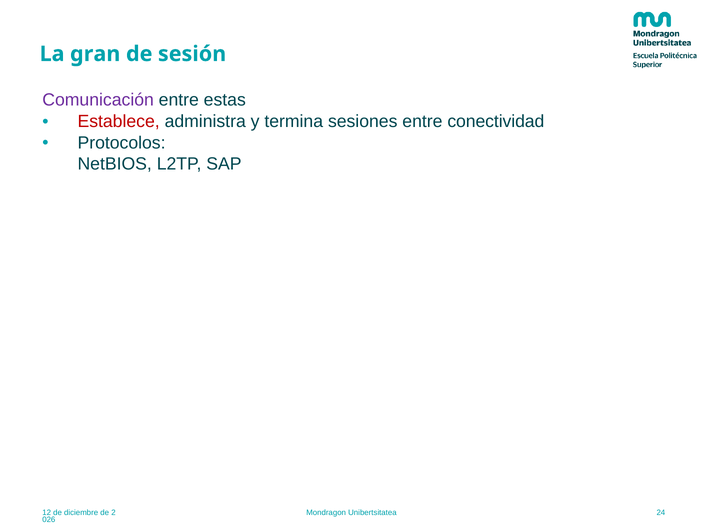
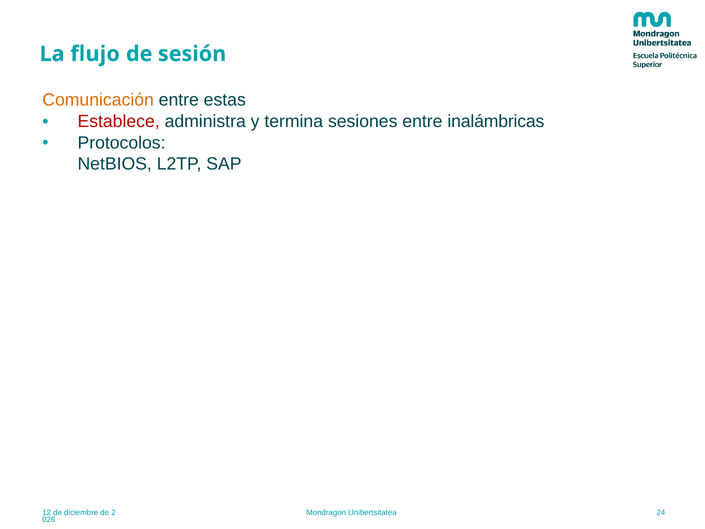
gran: gran -> flujo (95, 54)
Comunicación colour: purple -> orange (98, 100)
conectividad: conectividad -> inalámbricas (496, 121)
